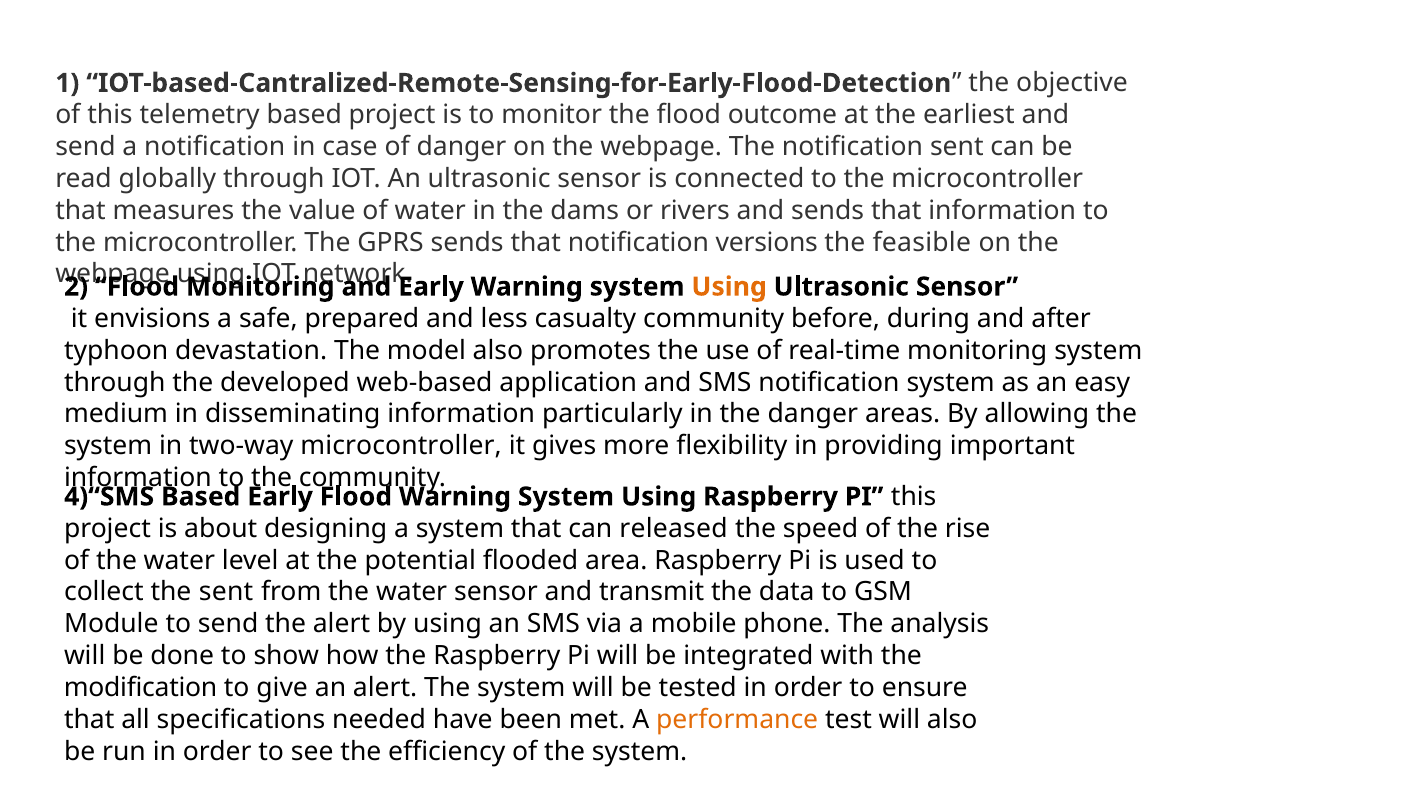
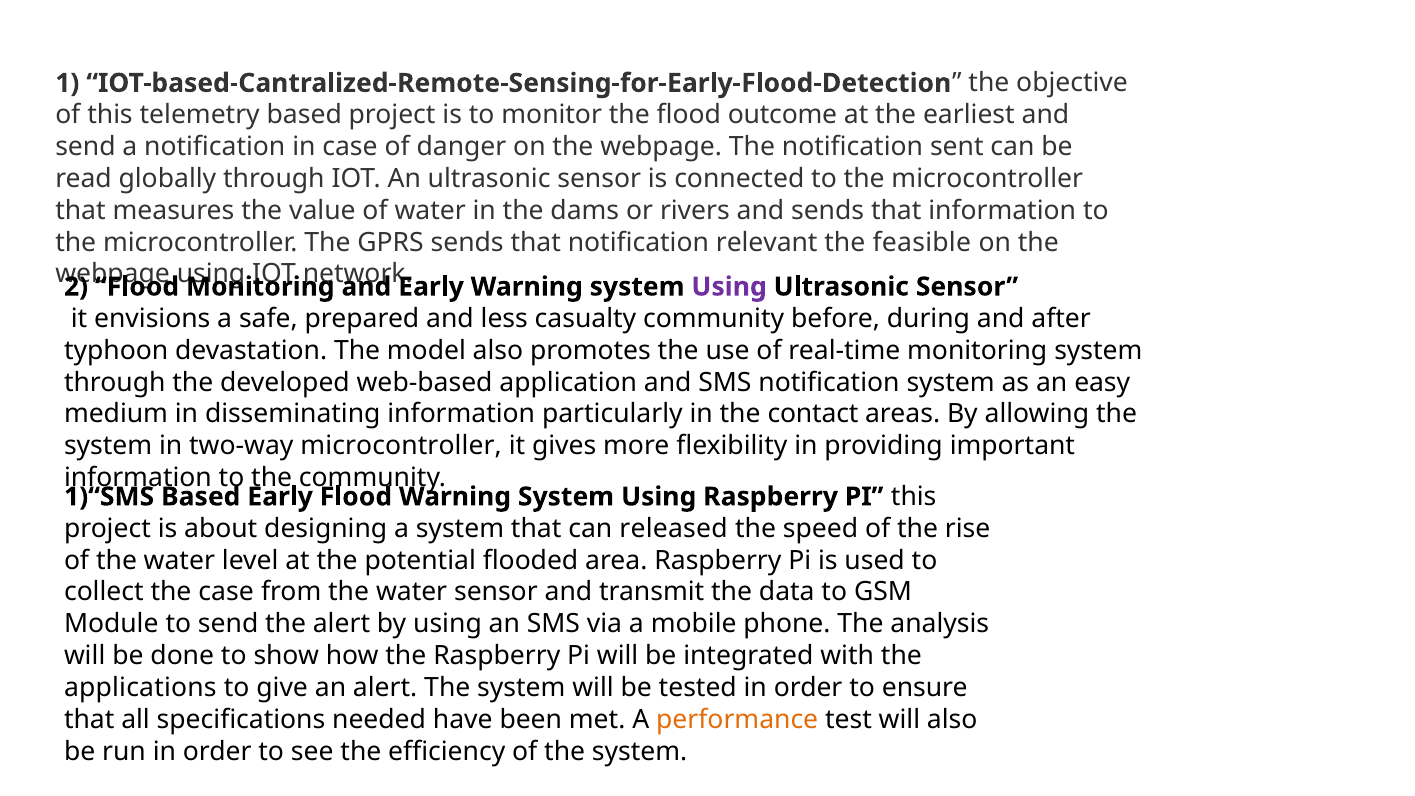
versions: versions -> relevant (767, 242)
Using colour: orange -> purple (729, 287)
the danger: danger -> contact (813, 414)
4)“SMS: 4)“SMS -> 1)“SMS (109, 497)
the sent: sent -> case (226, 592)
modification: modification -> applications (140, 688)
